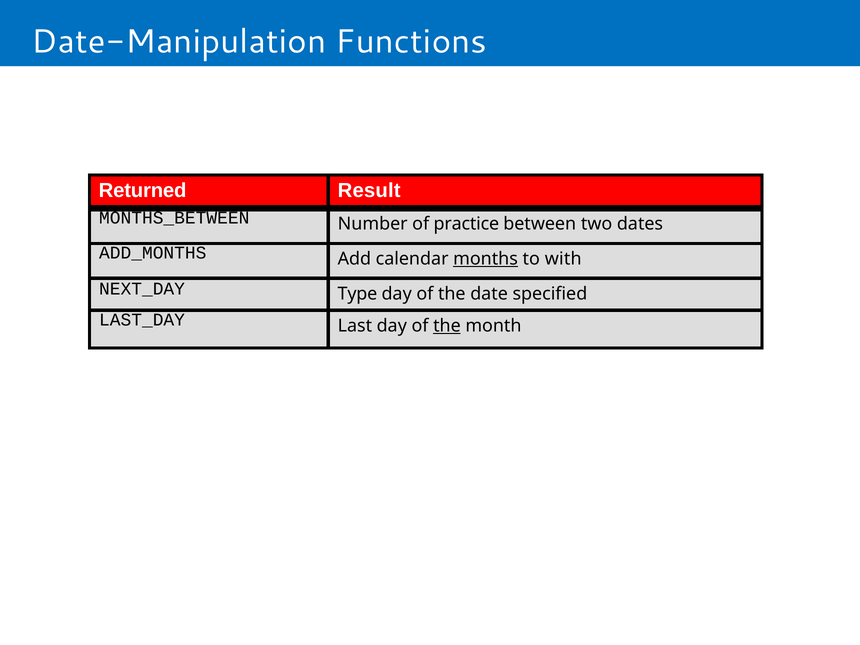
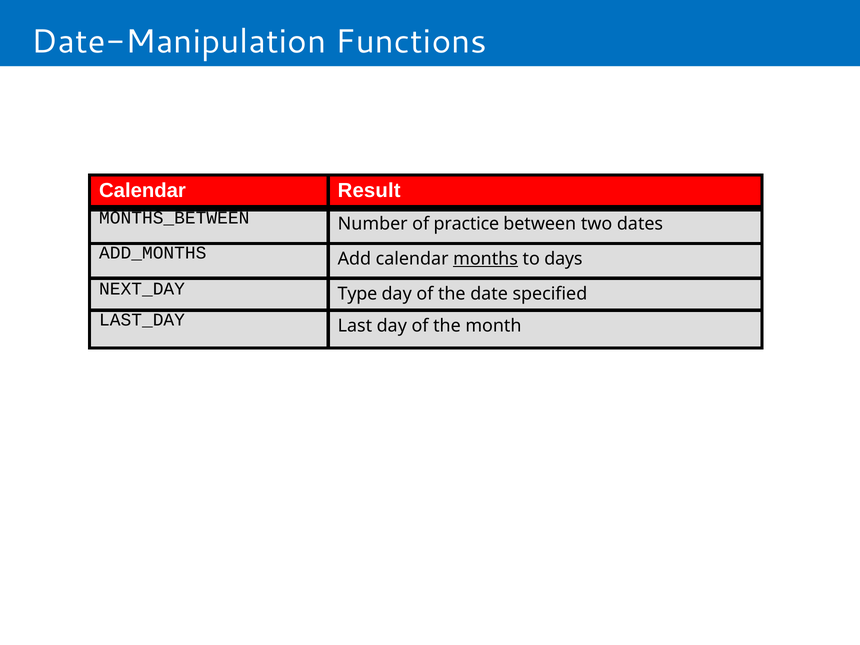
Returned: Returned -> Calendar (142, 191)
with: with -> days (563, 259)
the underline: present -> none (447, 326)
